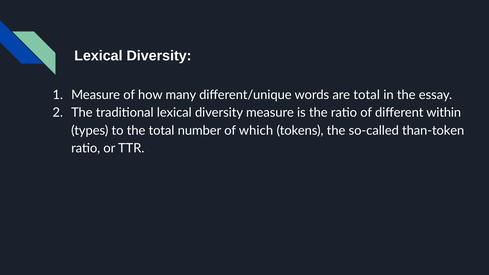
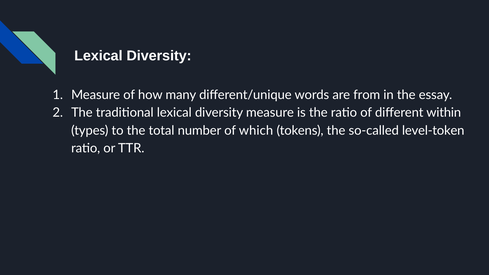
are total: total -> from (367, 95)
than-token: than-token -> level-token (433, 131)
